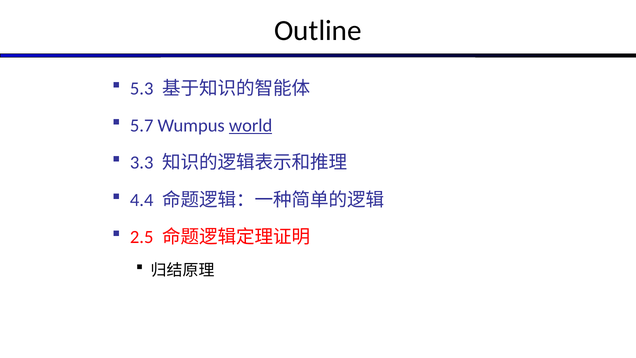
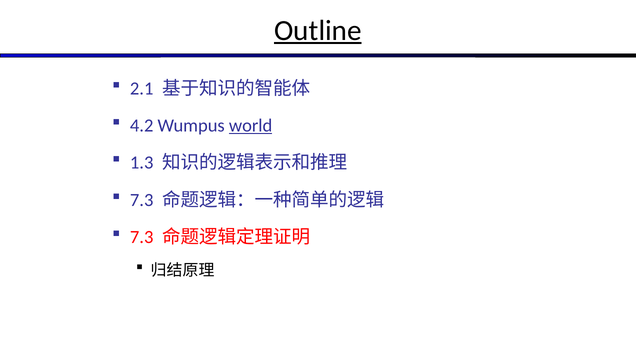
Outline underline: none -> present (318, 31)
5.3: 5.3 -> 2.1 (142, 88)
5.7: 5.7 -> 4.2 (142, 126)
3.3: 3.3 -> 1.3 (142, 163)
4.4: 4.4 -> 7.3 (142, 200)
2.5: 2.5 -> 7.3 (142, 237)
